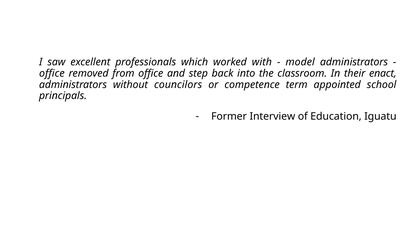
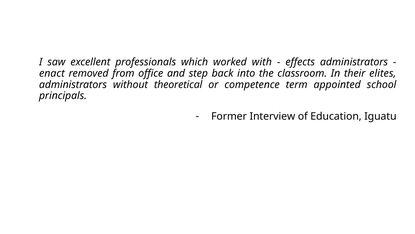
model: model -> effects (300, 62)
office: office -> enact (52, 73)
enact: enact -> elites (383, 73)
councilors: councilors -> theoretical (178, 84)
